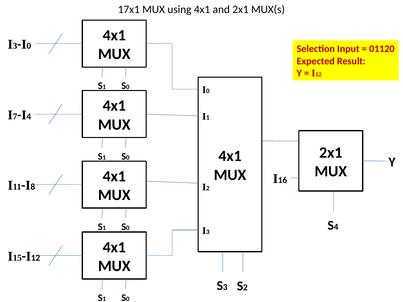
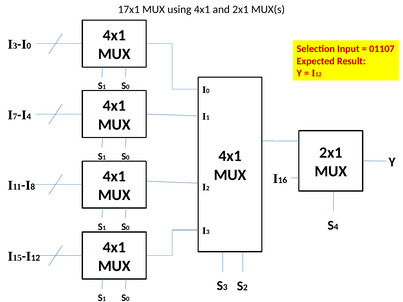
01120: 01120 -> 01107 (382, 49)
